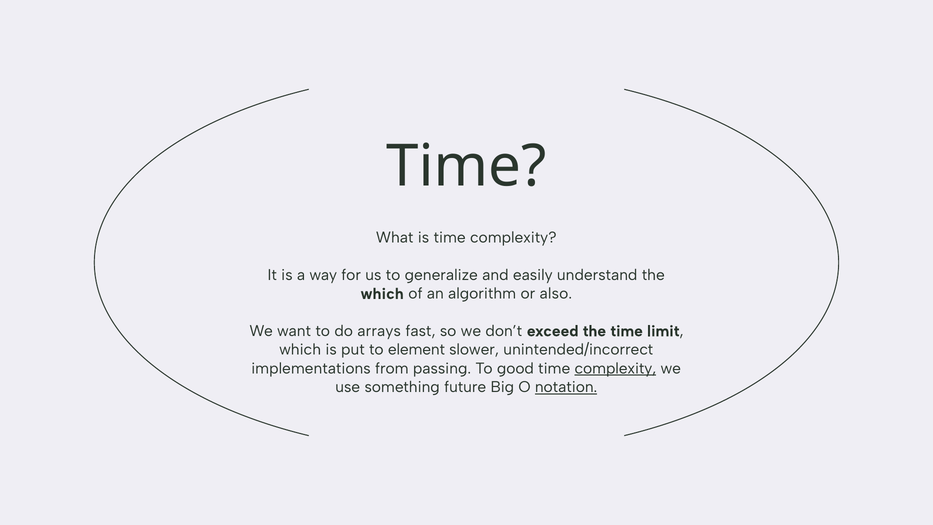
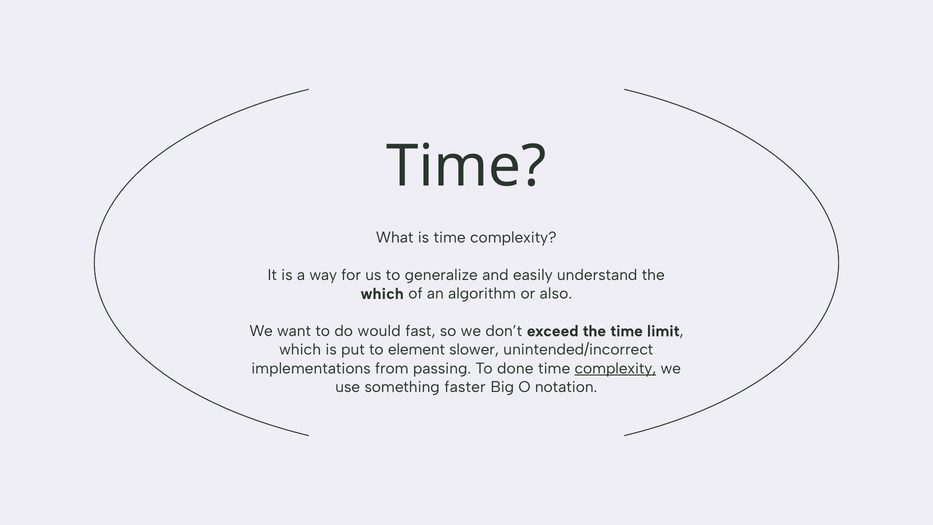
arrays: arrays -> would (379, 331)
good: good -> done (515, 368)
future: future -> faster (465, 387)
notation underline: present -> none (566, 387)
